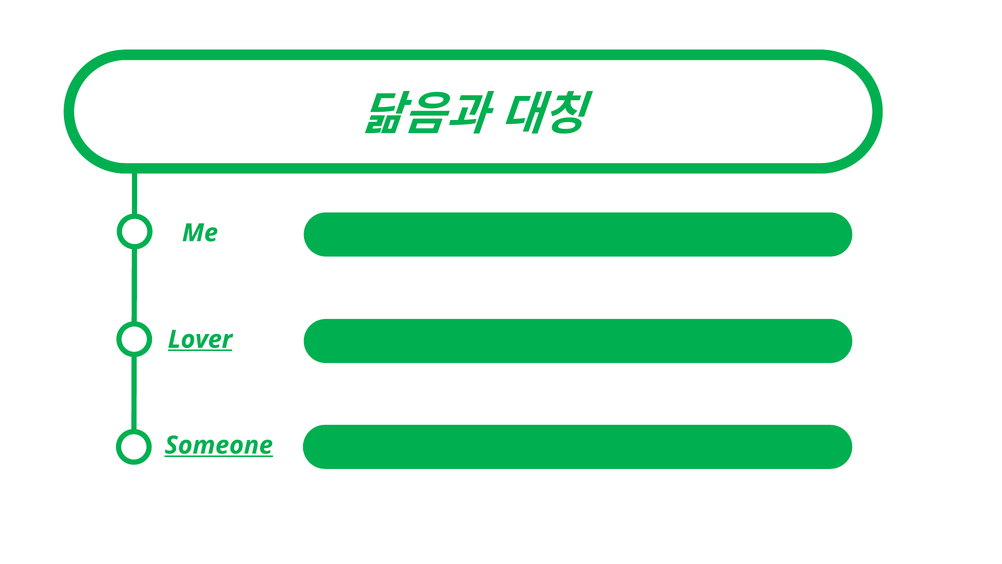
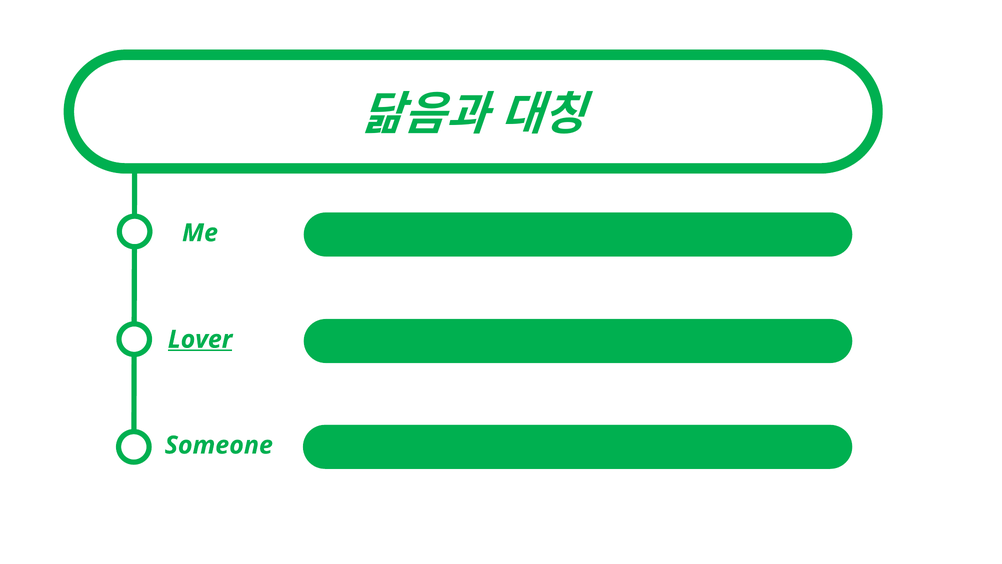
Someone underline: present -> none (219, 445)
